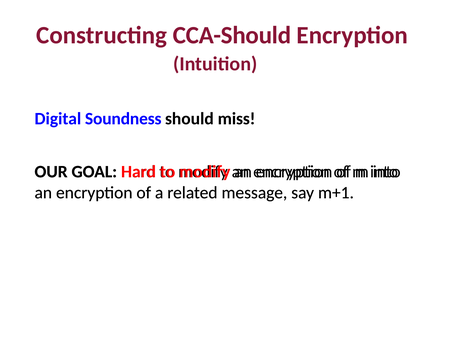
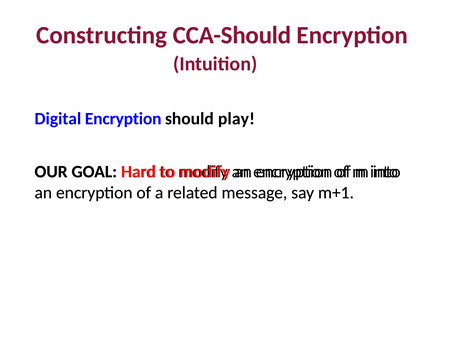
Digital Soundness: Soundness -> Encryption (123, 119)
miss: miss -> play (236, 119)
